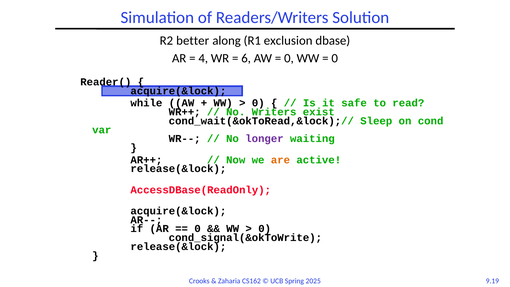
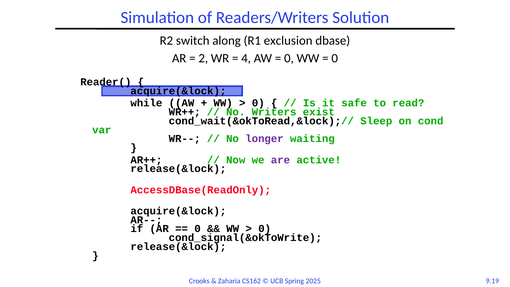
better: better -> switch (193, 41)
4: 4 -> 2 (203, 58)
6: 6 -> 4 (246, 58)
are colour: orange -> purple (280, 160)
